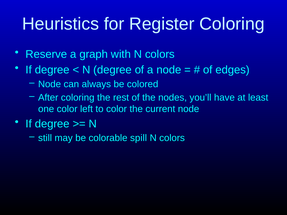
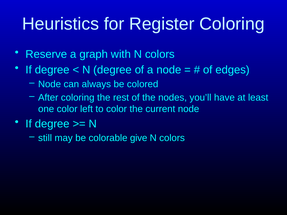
spill: spill -> give (139, 138)
